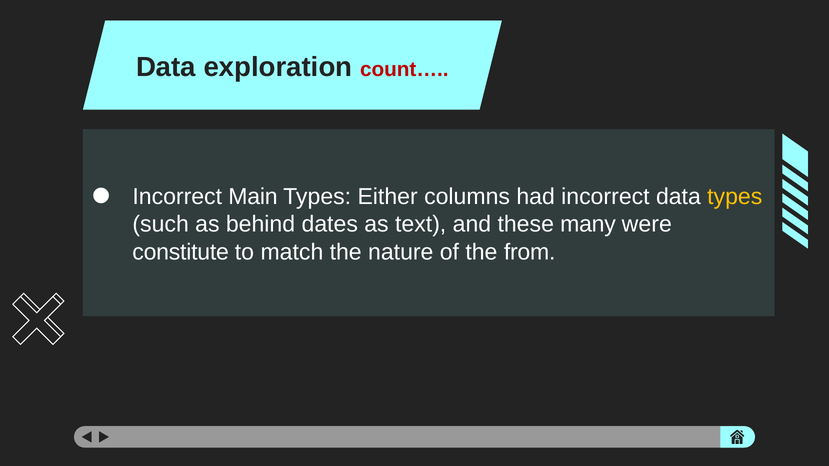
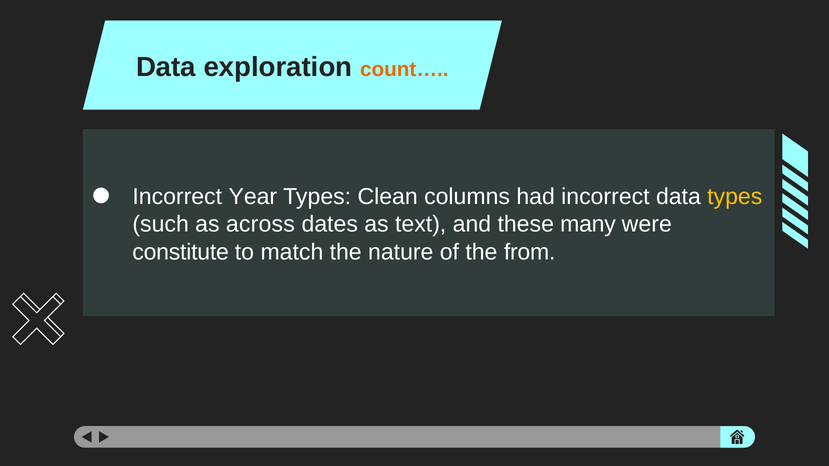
count… colour: red -> orange (404, 69)
Main: Main -> Year (253, 197)
Either: Either -> Clean (388, 197)
behind: behind -> across (260, 224)
